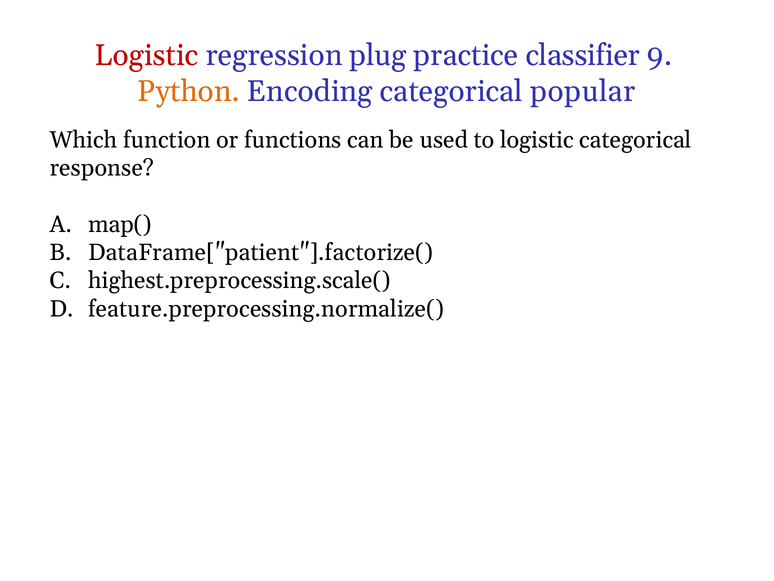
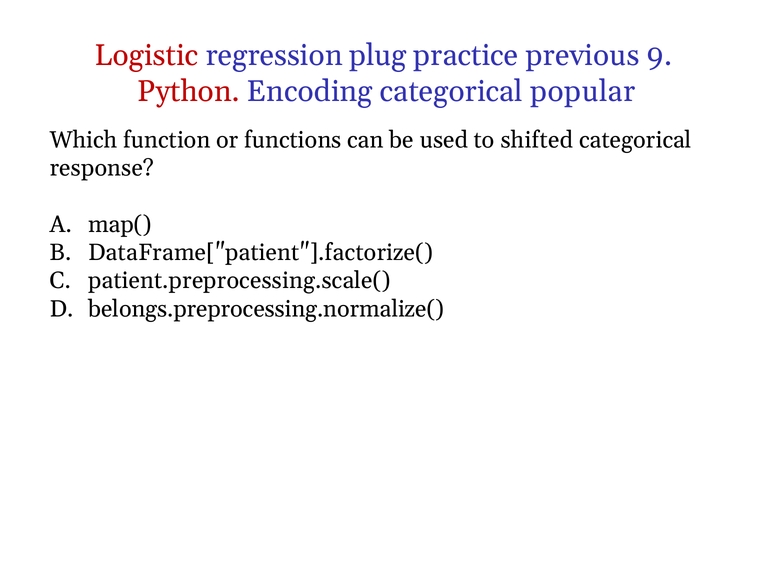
classifier: classifier -> previous (583, 55)
Python colour: orange -> red (189, 91)
to logistic: logistic -> shifted (537, 140)
highest.preprocessing.scale(: highest.preprocessing.scale( -> patient.preprocessing.scale( (239, 281)
feature.preprocessing.normalize(: feature.preprocessing.normalize( -> belongs.preprocessing.normalize( (266, 309)
